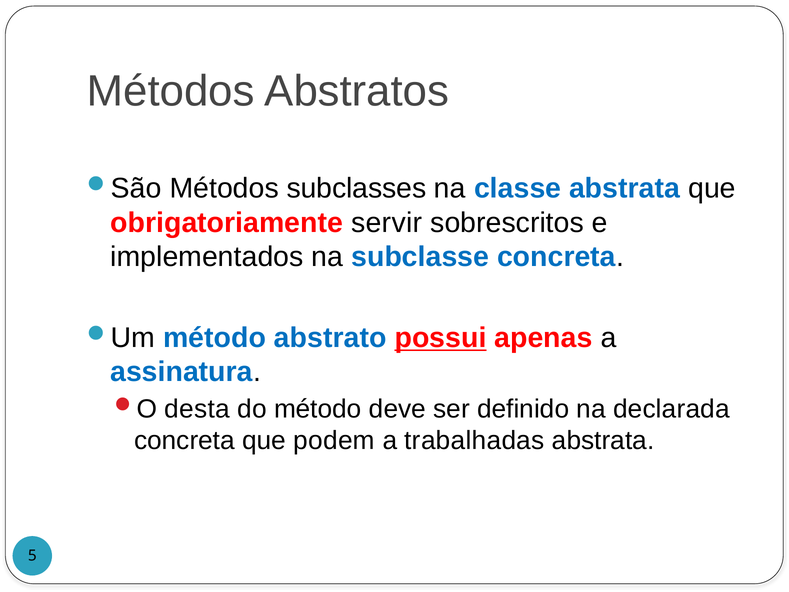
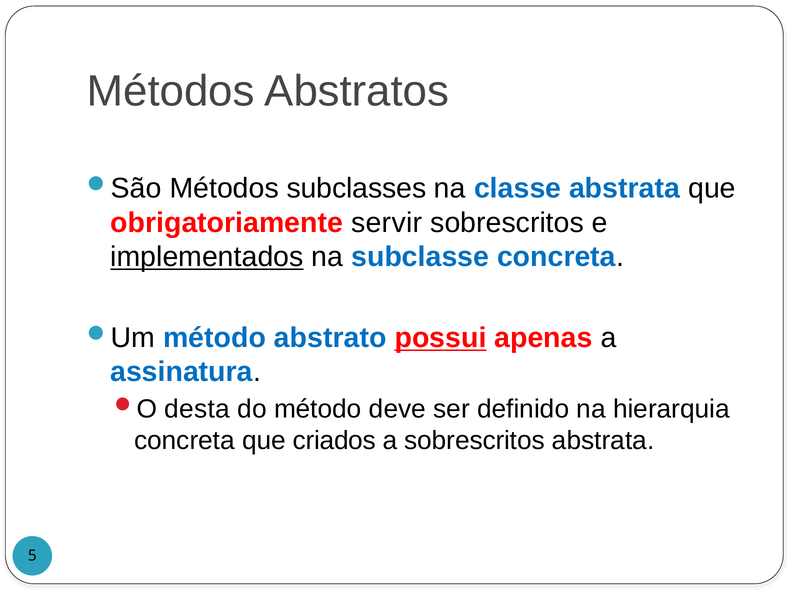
implementados underline: none -> present (207, 257)
declarada: declarada -> hierarquia (671, 409)
podem: podem -> criados (334, 440)
a trabalhadas: trabalhadas -> sobrescritos (475, 440)
